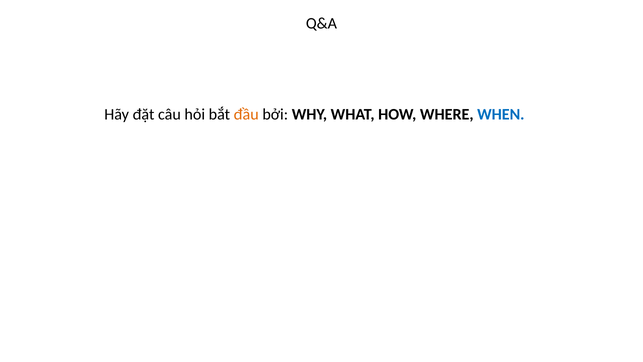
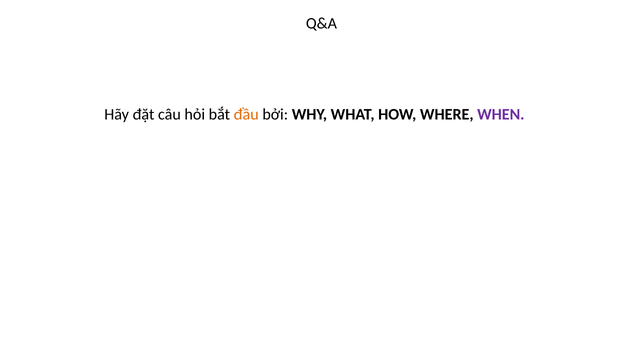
WHEN colour: blue -> purple (501, 114)
